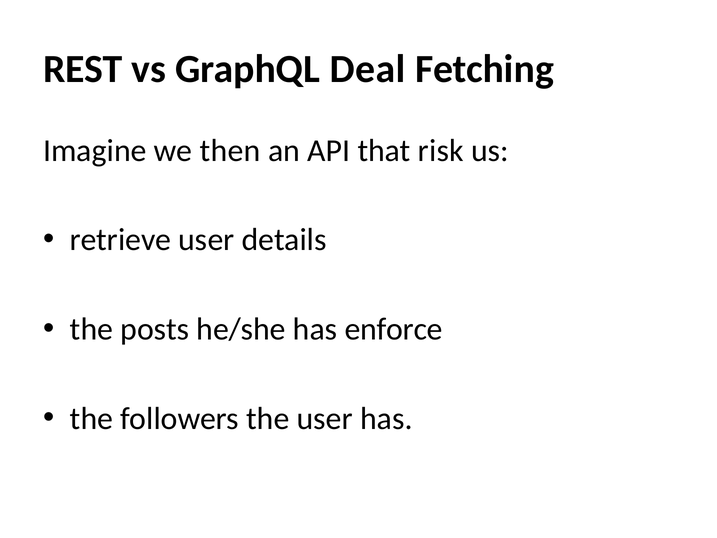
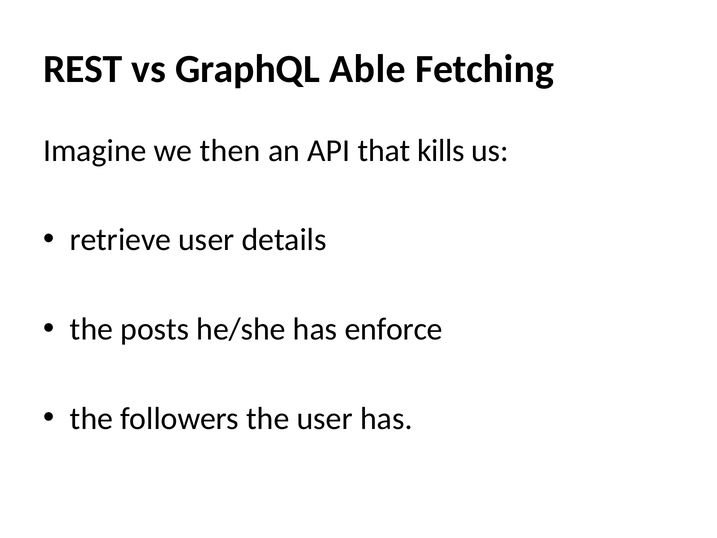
Deal: Deal -> Able (367, 69)
risk: risk -> kills (441, 150)
